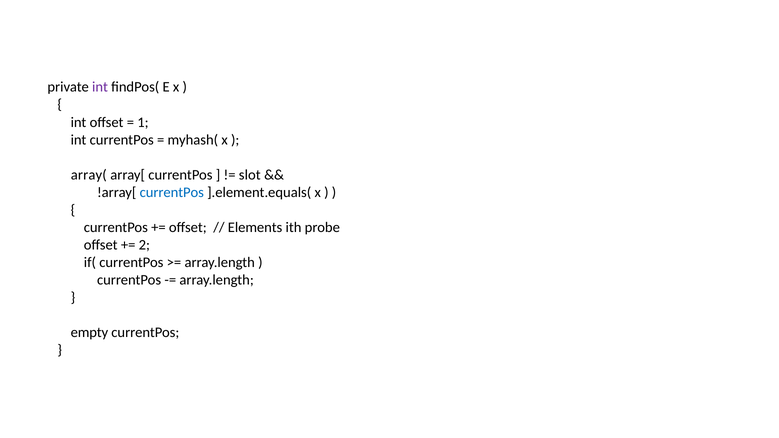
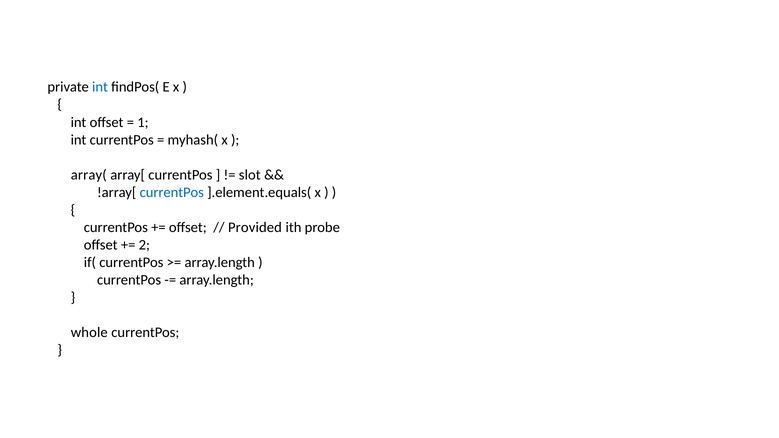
int colour: purple -> blue (100, 87)
Elements: Elements -> Provided (255, 227)
empty: empty -> whole (89, 333)
